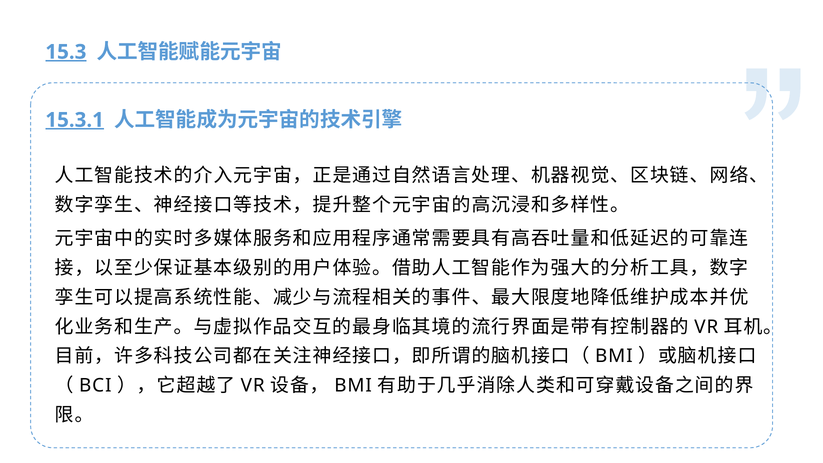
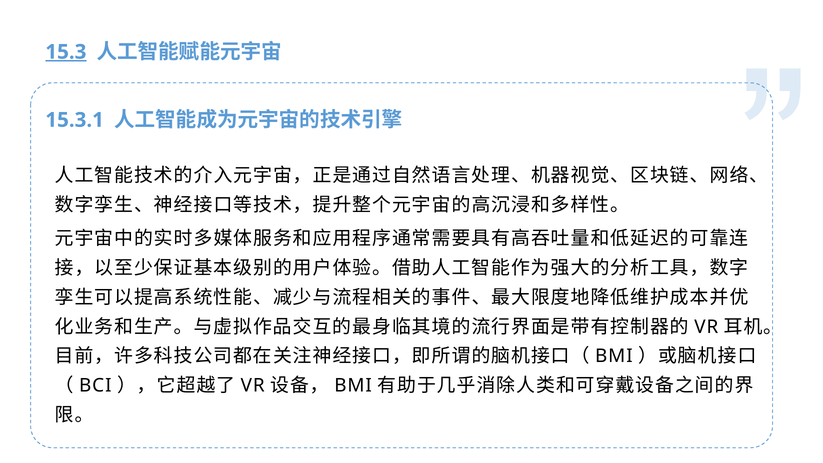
15.3.1 underline: present -> none (75, 120)
